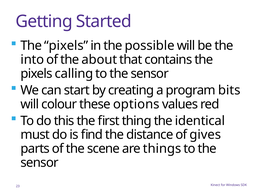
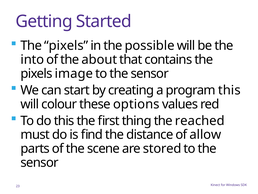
calling: calling -> image (74, 73)
program bits: bits -> this (229, 90)
identical: identical -> reached (200, 120)
gives: gives -> allow (205, 134)
things: things -> stored (162, 148)
